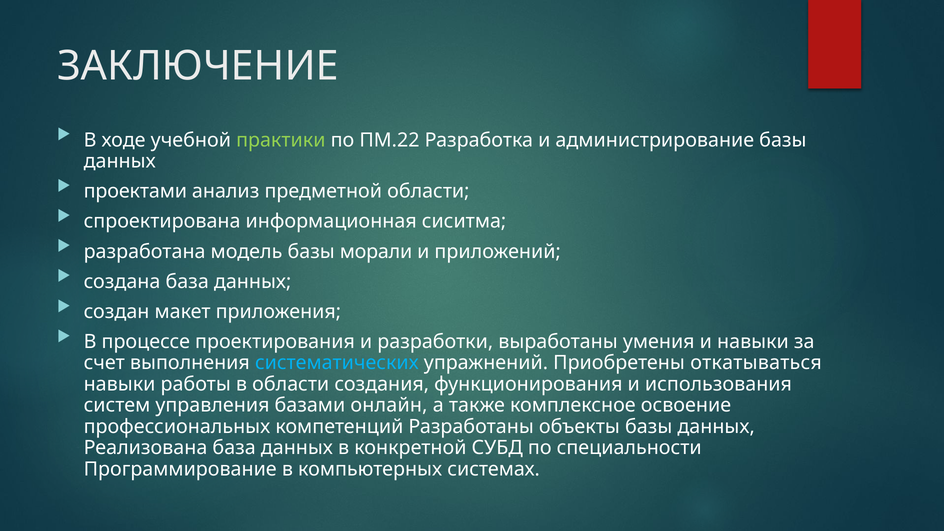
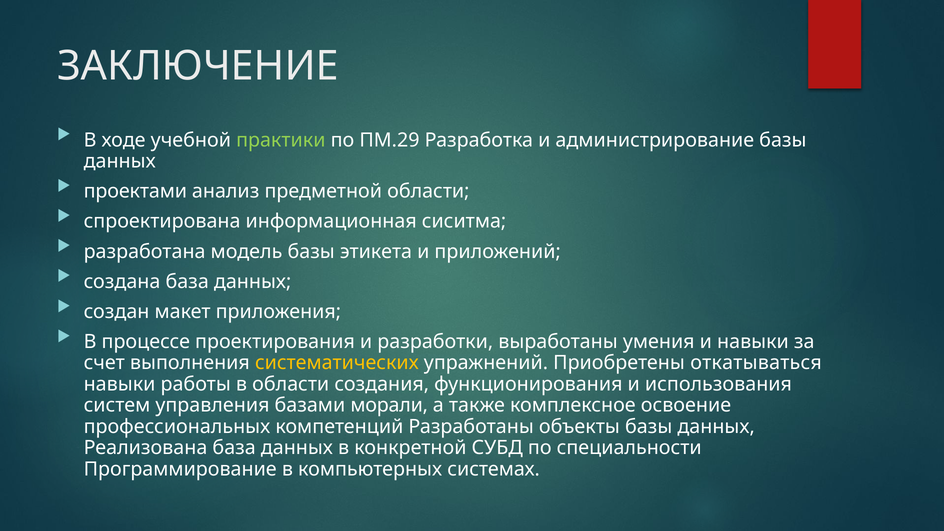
ПМ.22: ПМ.22 -> ПМ.29 (389, 140)
морали: морали -> этикета (376, 252)
систематических colour: light blue -> yellow (337, 363)
онлайн: онлайн -> морали (389, 405)
